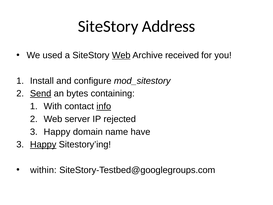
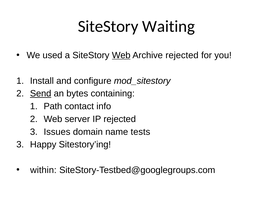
Address: Address -> Waiting (169, 26)
Archive received: received -> rejected (182, 55)
With: With -> Path (53, 106)
info underline: present -> none (104, 106)
Happy: Happy -> Issues (57, 132)
have: have -> tests (140, 132)
Happy underline: present -> none (43, 144)
